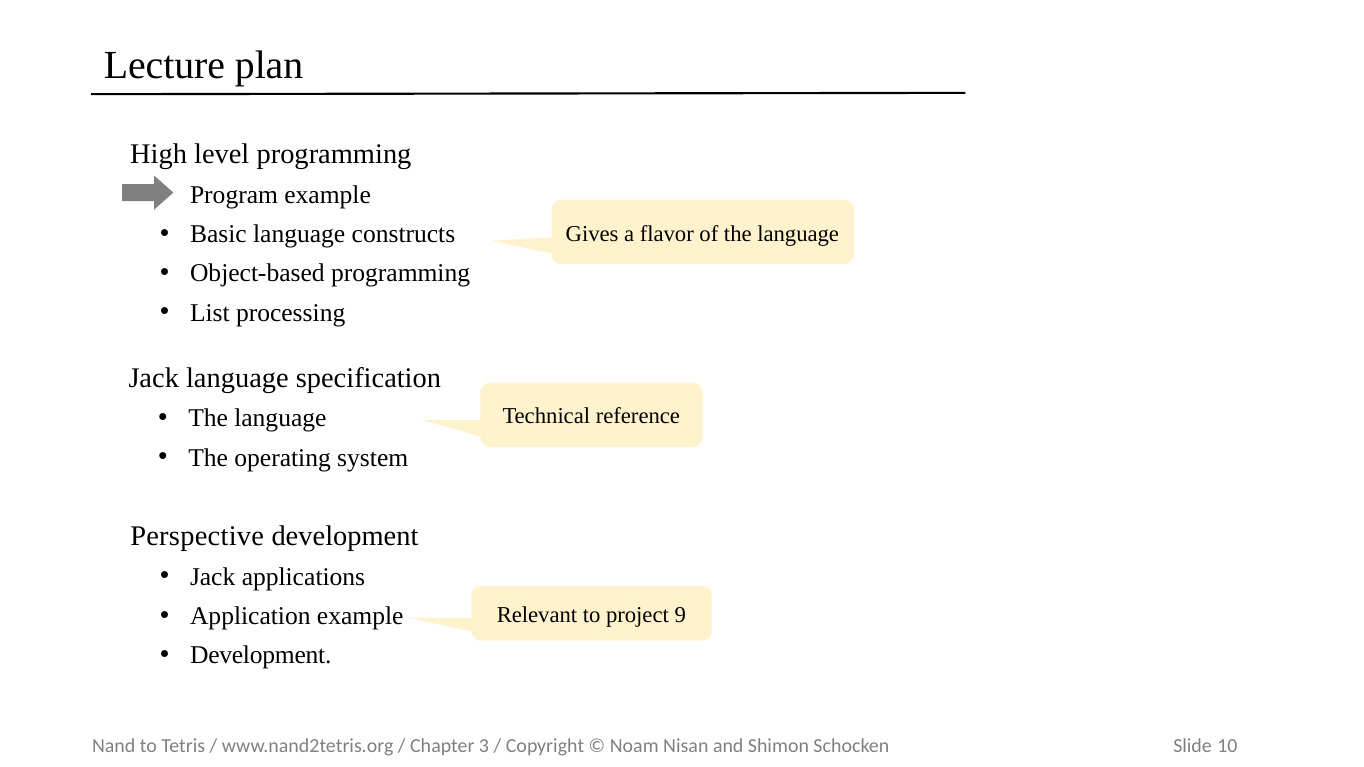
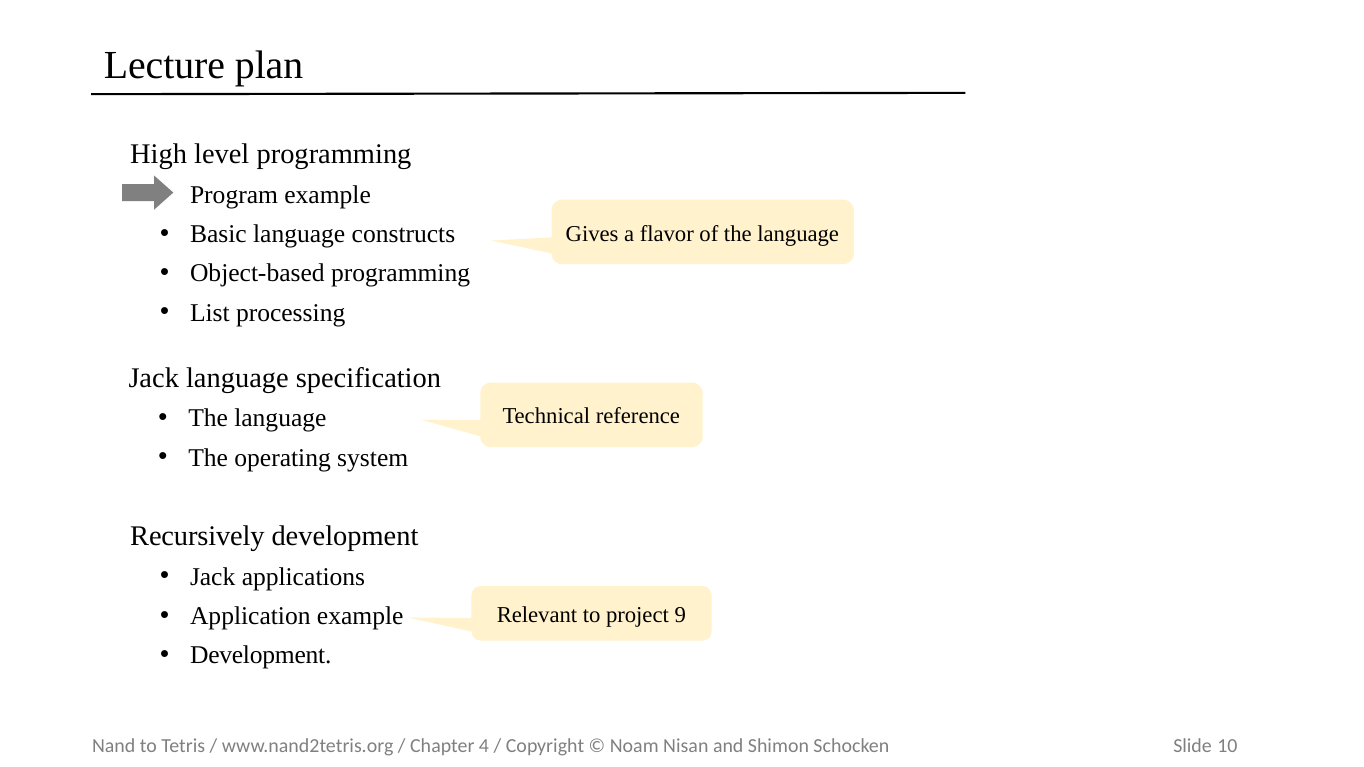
Perspective: Perspective -> Recursively (197, 536)
3: 3 -> 4 (484, 747)
